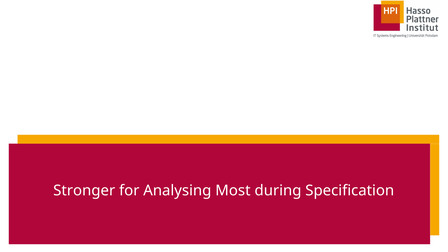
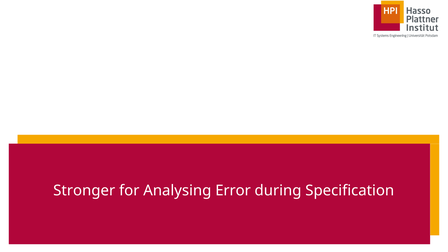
Most: Most -> Error (233, 191)
